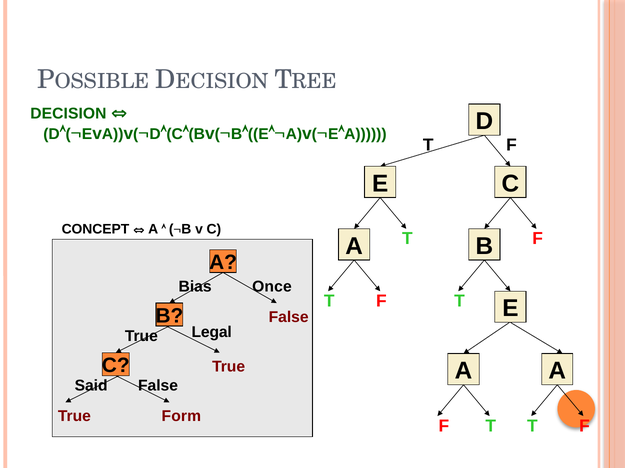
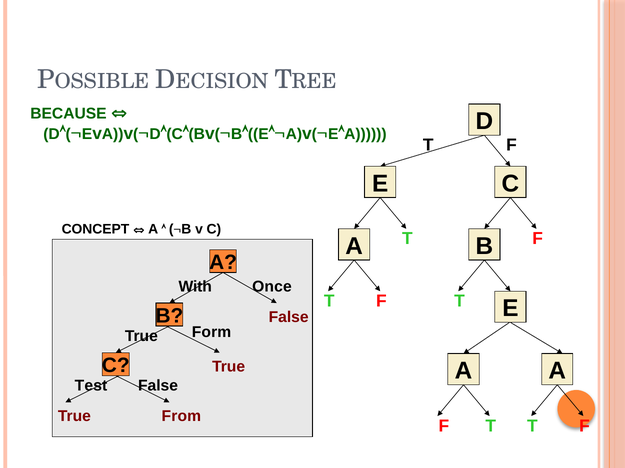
DECISION: DECISION -> BECAUSE (68, 114)
Bias: Bias -> With (195, 287)
Legal: Legal -> Form (212, 333)
Said: Said -> Test (91, 386)
Form: Form -> From (181, 417)
